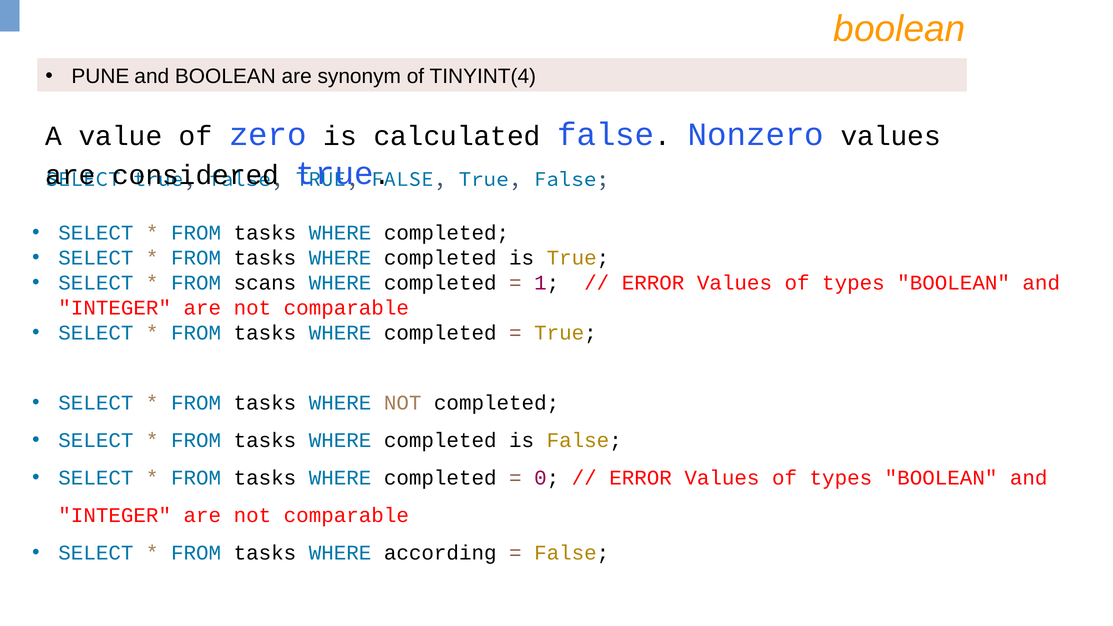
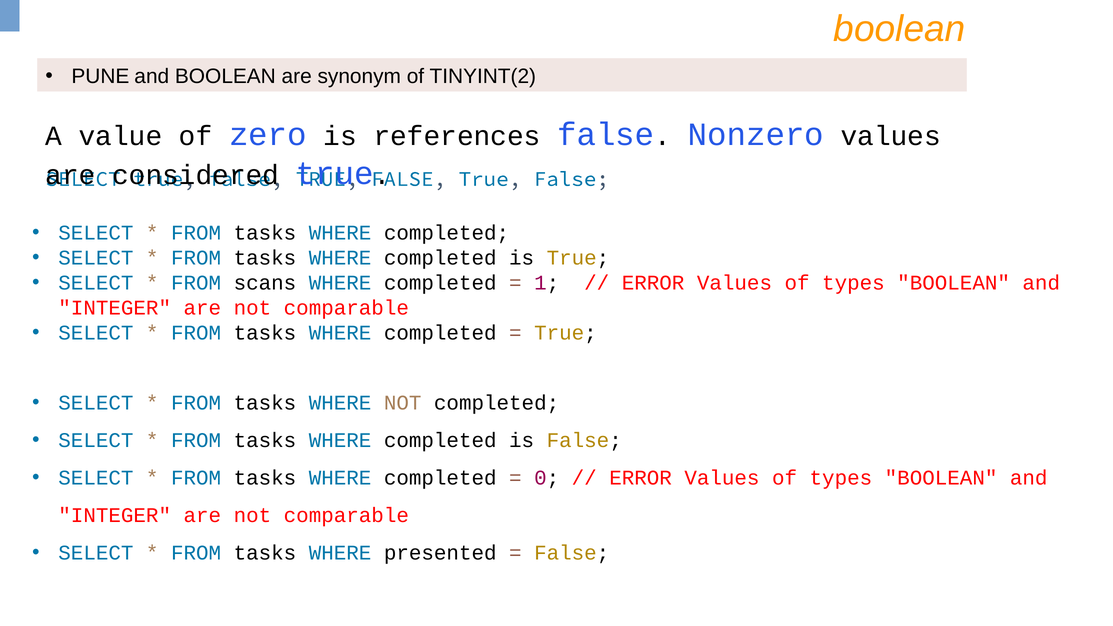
TINYINT(4: TINYINT(4 -> TINYINT(2 (483, 76)
calculated: calculated -> references (457, 136)
according: according -> presented (440, 553)
